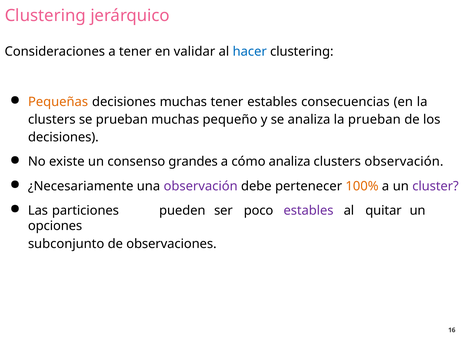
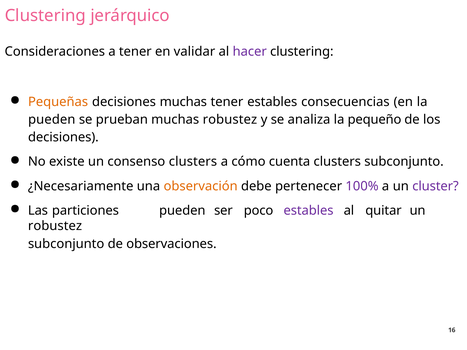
hacer colour: blue -> purple (250, 52)
clusters: clusters -> pueden (52, 120)
muchas pequeño: pequeño -> robustez (230, 120)
la prueban: prueban -> pequeño (375, 120)
consenso grandes: grandes -> clusters (193, 162)
cómo analiza: analiza -> cuenta (290, 162)
clusters observación: observación -> subconjunto (404, 162)
observación colour: purple -> orange (201, 186)
100% colour: orange -> purple (362, 186)
opciones: opciones -> robustez (55, 226)
